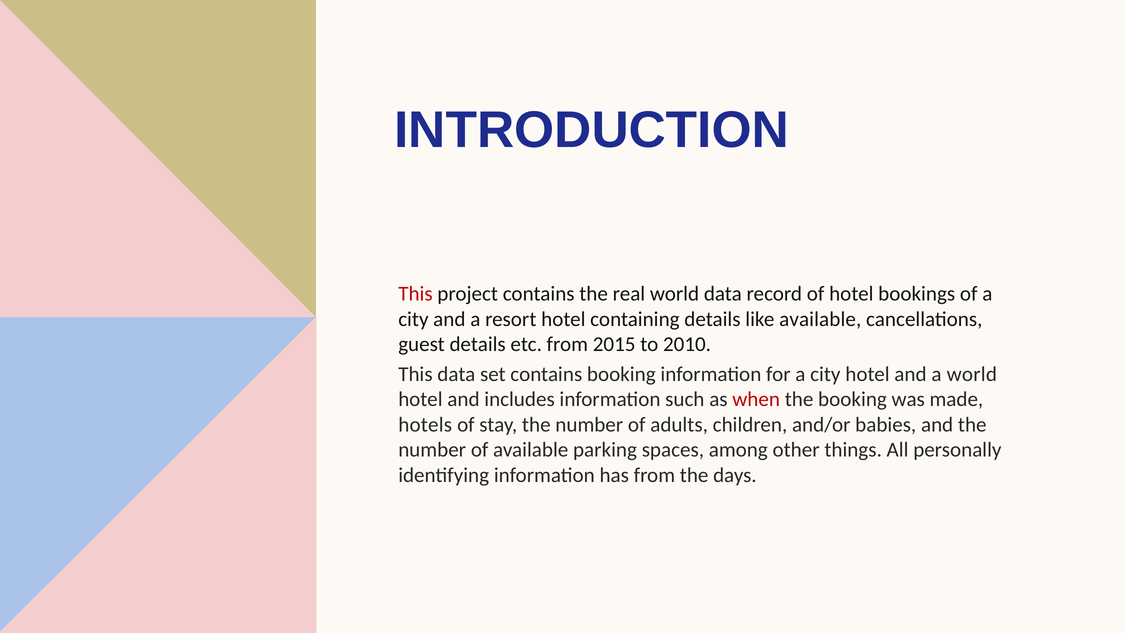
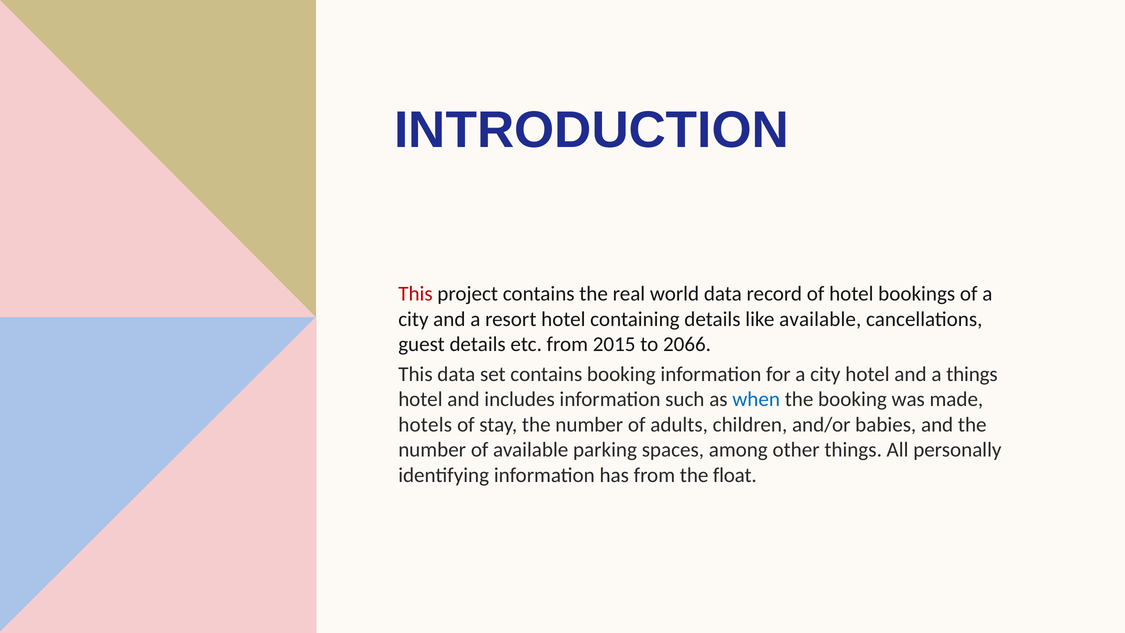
2010: 2010 -> 2066 (687, 344)
a world: world -> things (972, 374)
when colour: red -> blue (756, 399)
days: days -> float (735, 475)
